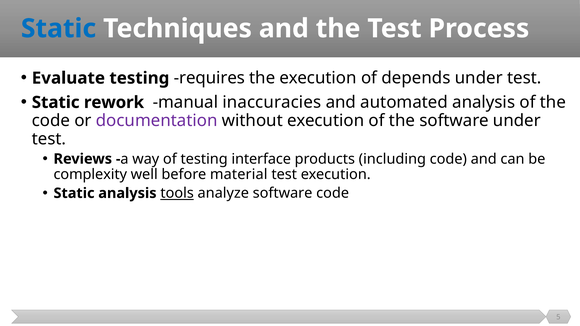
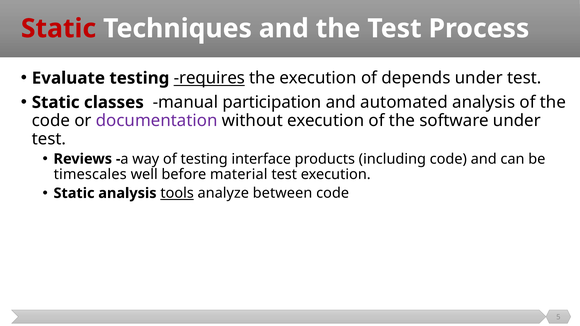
Static colour: blue -> red (59, 29)
requires underline: none -> present (209, 78)
rework: rework -> classes (114, 102)
inaccuracies: inaccuracies -> participation (272, 102)
complexity: complexity -> timescales (90, 175)
analyze software: software -> between (283, 193)
